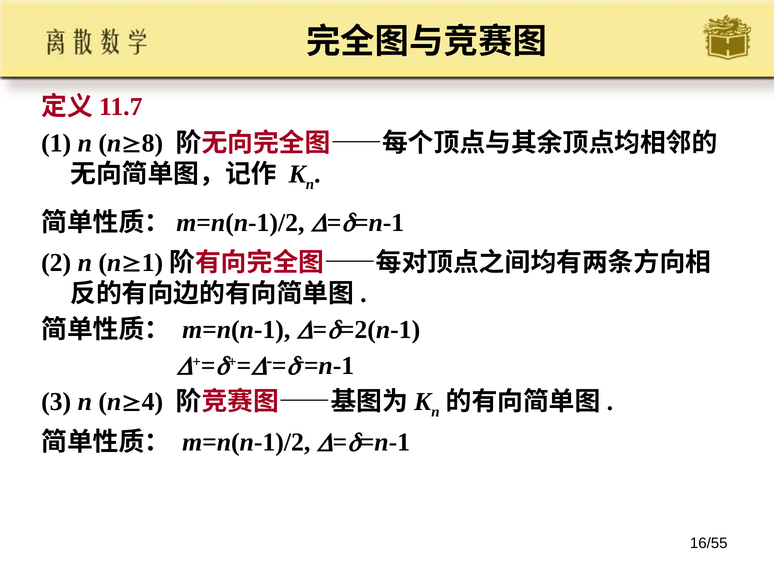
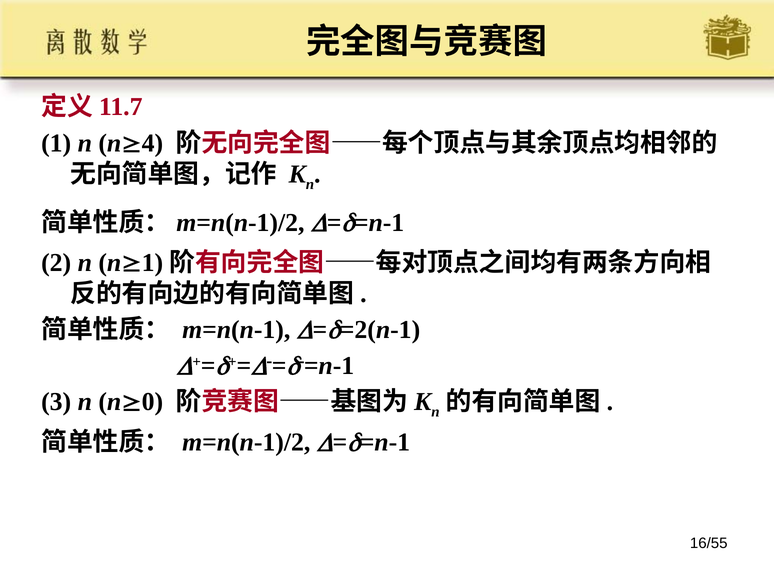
8: 8 -> 4 (152, 143)
4: 4 -> 0 (152, 402)
